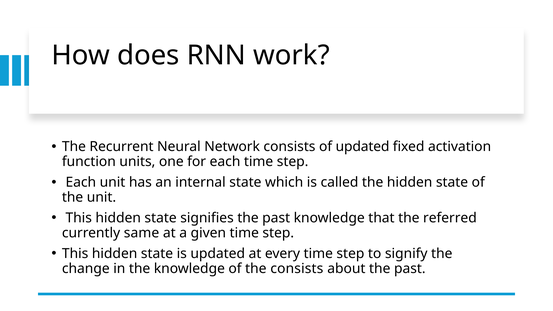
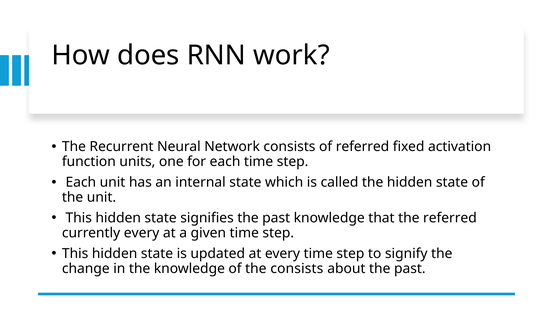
of updated: updated -> referred (363, 147)
currently same: same -> every (142, 233)
